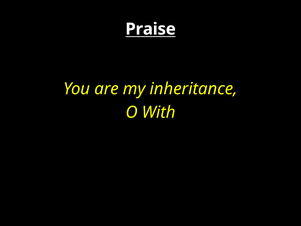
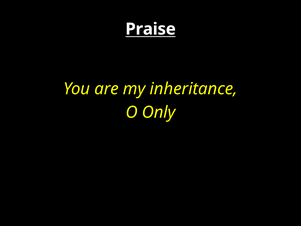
With: With -> Only (159, 112)
